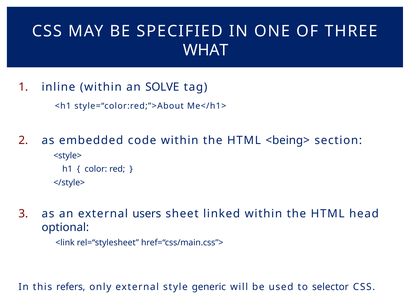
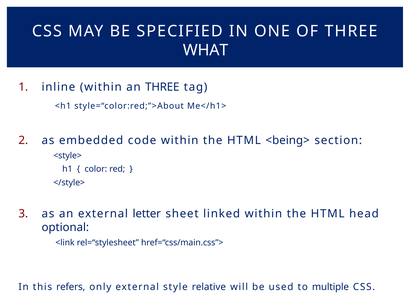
an SOLVE: SOLVE -> THREE (162, 87)
users: users -> letter (147, 214)
generic: generic -> relative (209, 287)
selector: selector -> multiple (330, 287)
